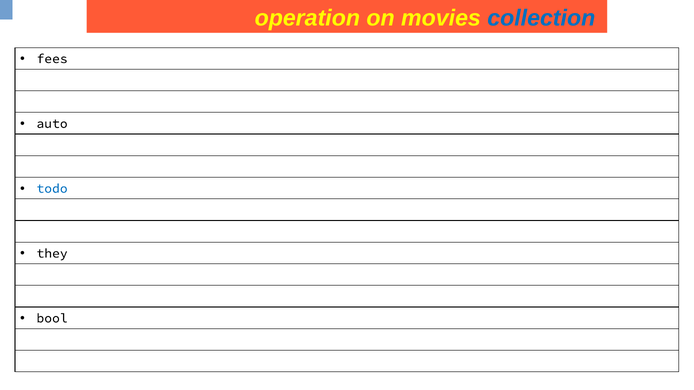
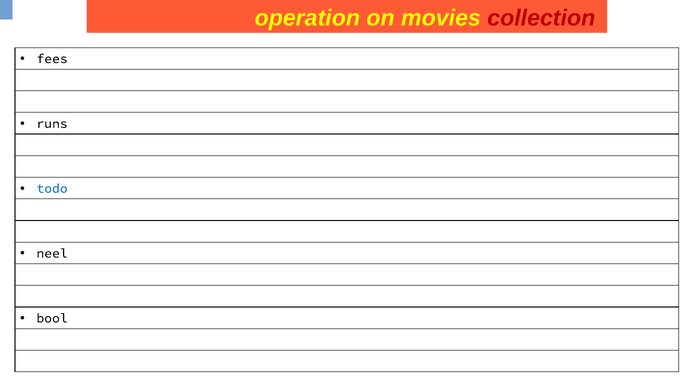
collection colour: blue -> red (541, 18)
auto: auto -> runs (52, 124)
they: they -> neel (52, 254)
